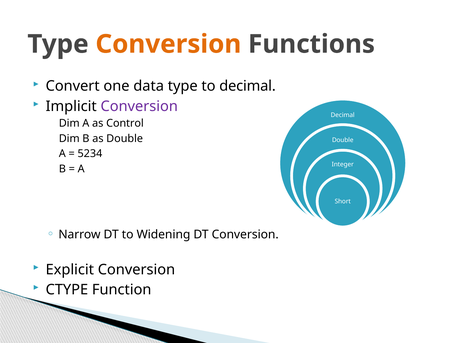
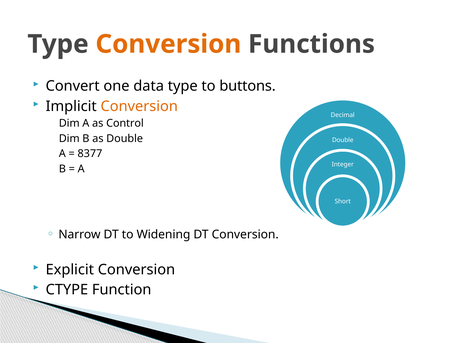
to decimal: decimal -> buttons (248, 86)
Conversion colour: purple -> orange (139, 106)
5234: 5234 -> 8377 (90, 154)
